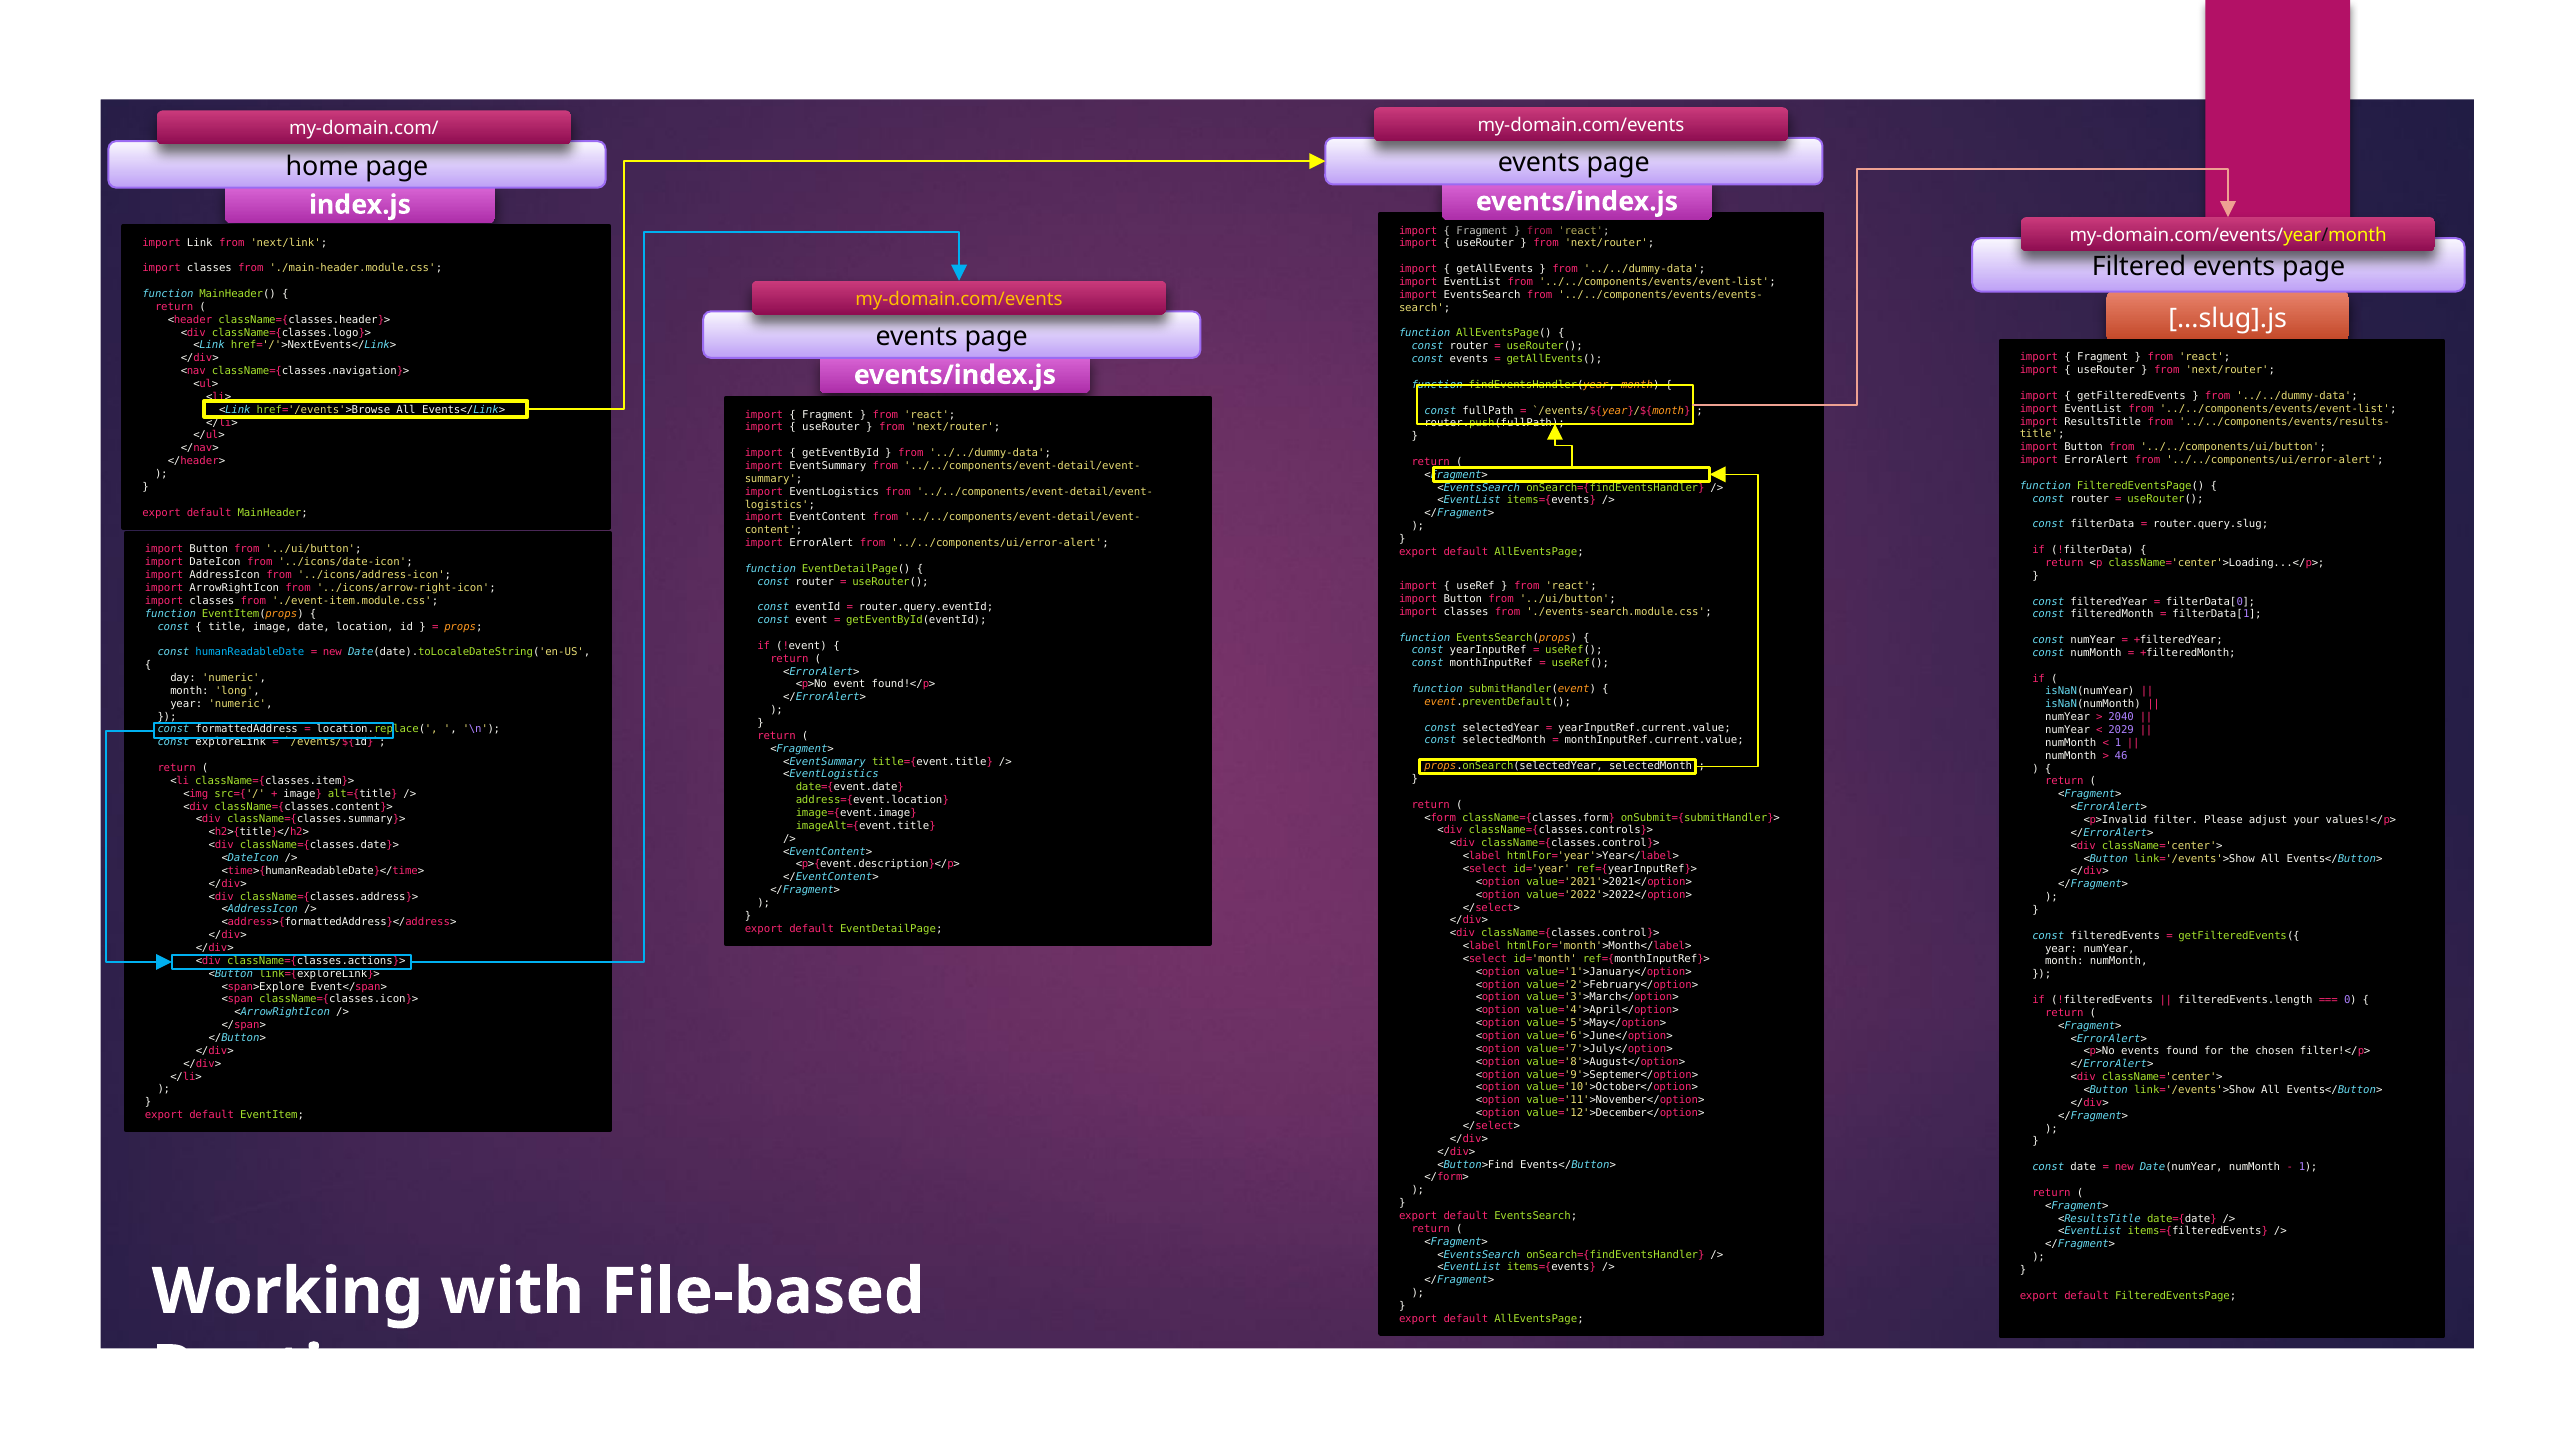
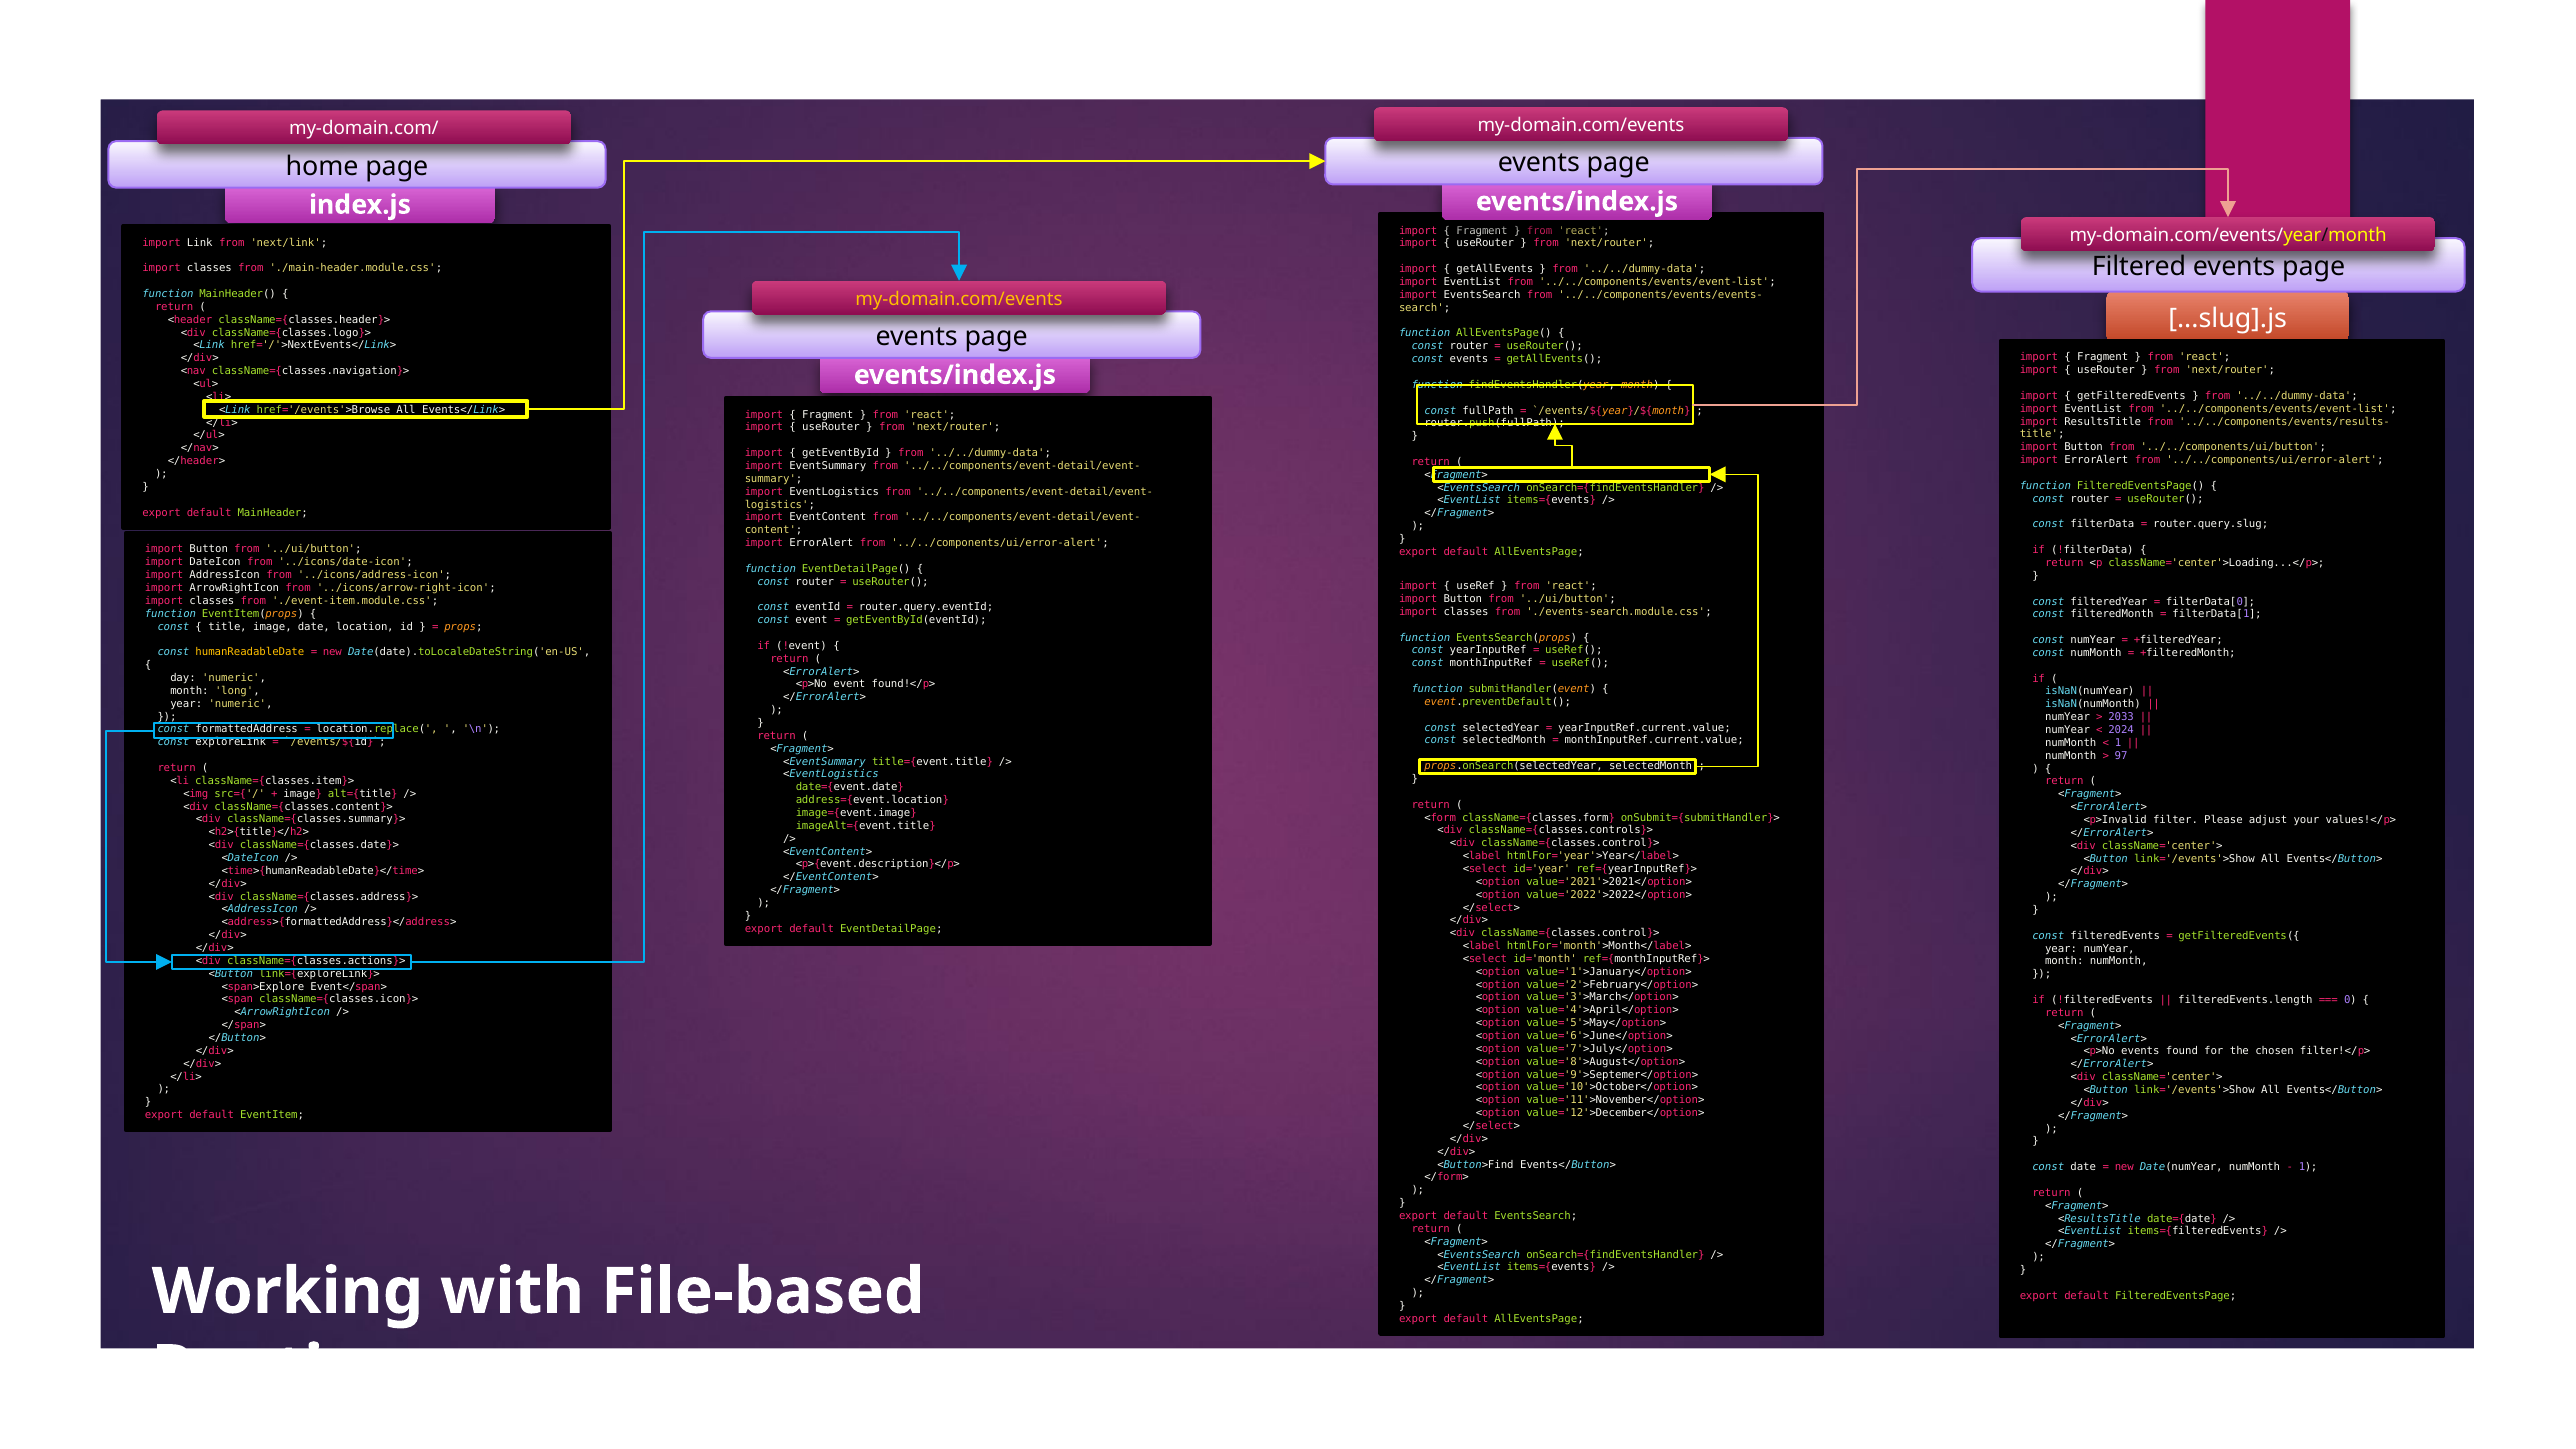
humanReadableDate colour: light blue -> yellow (250, 652)
2040: 2040 -> 2033 (2121, 717)
2029: 2029 -> 2024 (2121, 730)
46: 46 -> 97 (2121, 756)
